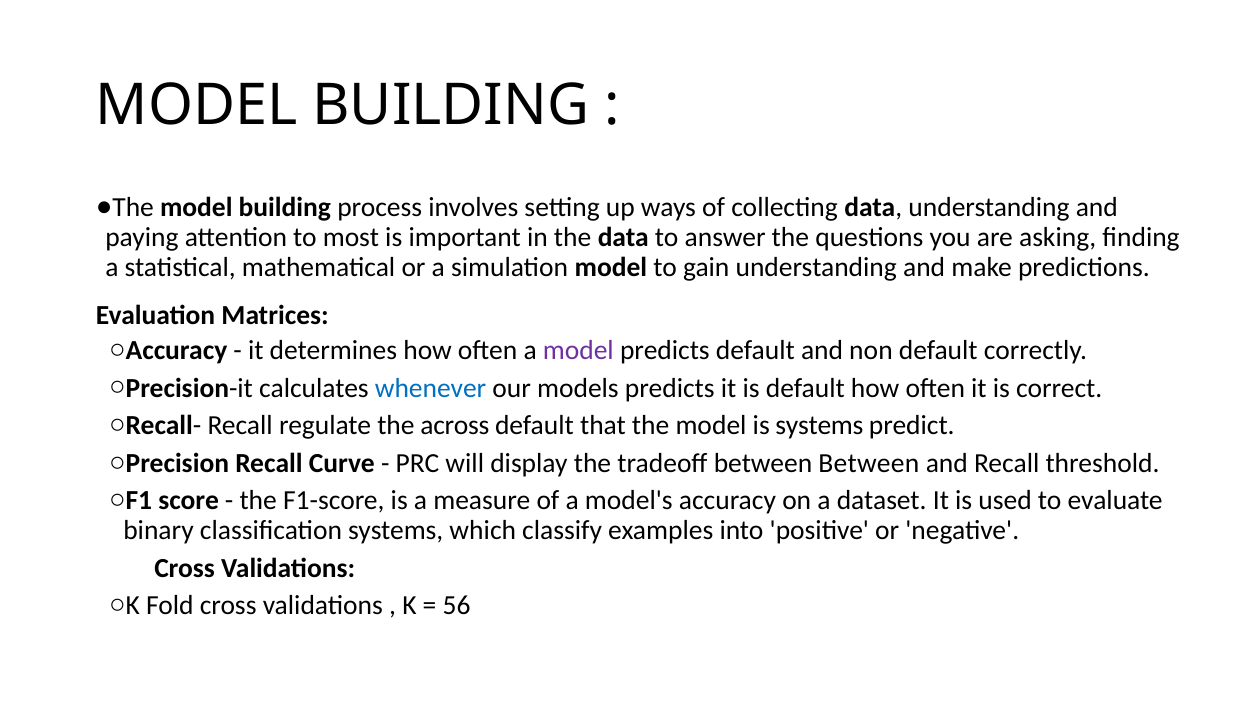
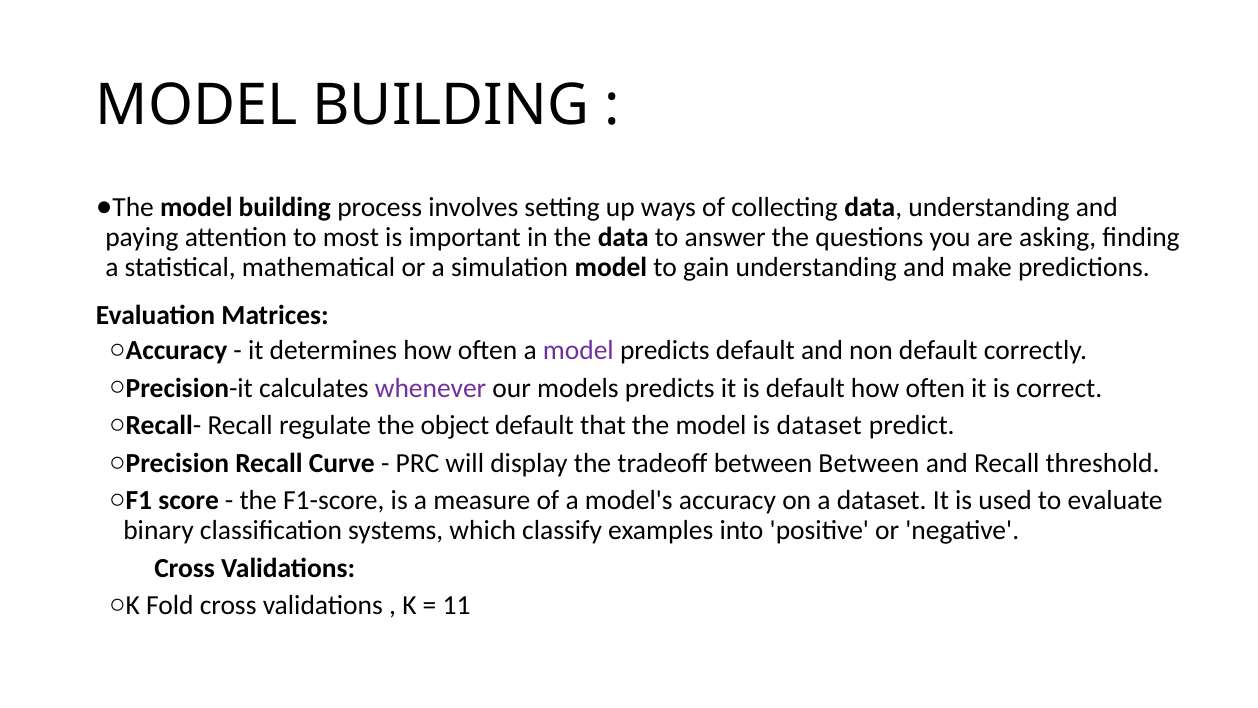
whenever colour: blue -> purple (431, 388)
across: across -> object (455, 425)
is systems: systems -> dataset (819, 425)
56: 56 -> 11 (457, 605)
